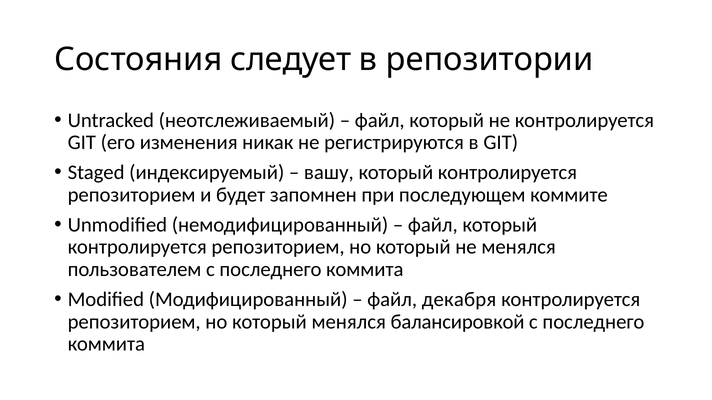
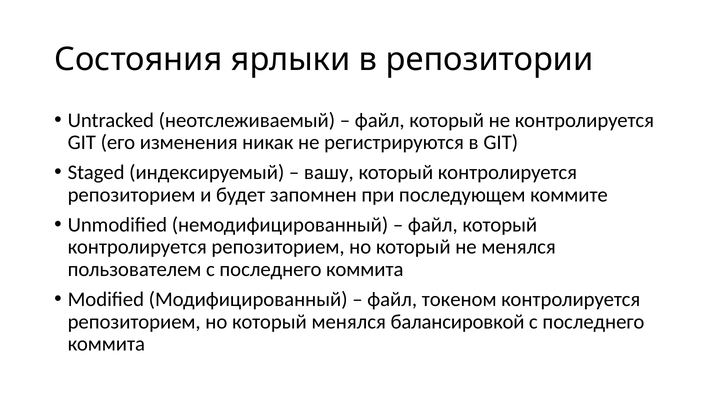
следует: следует -> ярлыки (291, 60)
декабря: декабря -> токеном (459, 300)
